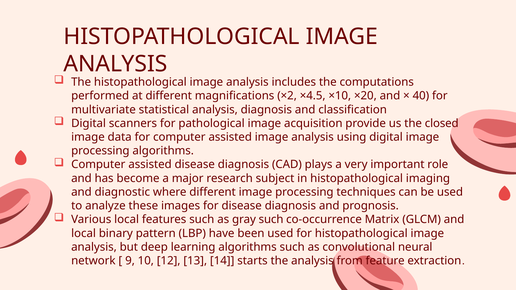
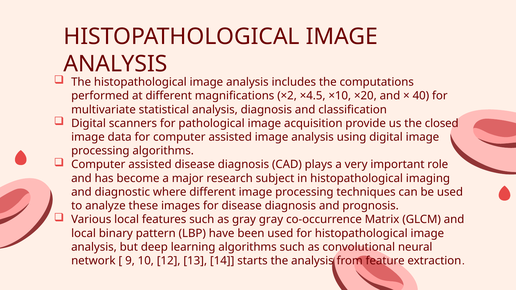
gray such: such -> gray (271, 220)
